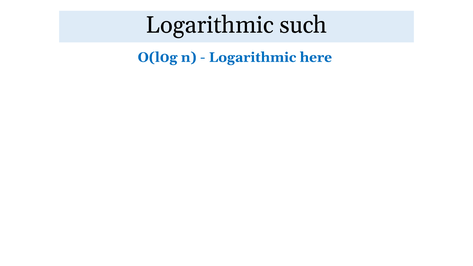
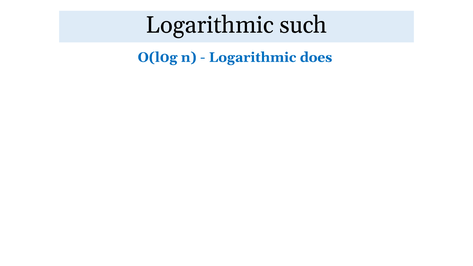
here: here -> does (316, 57)
